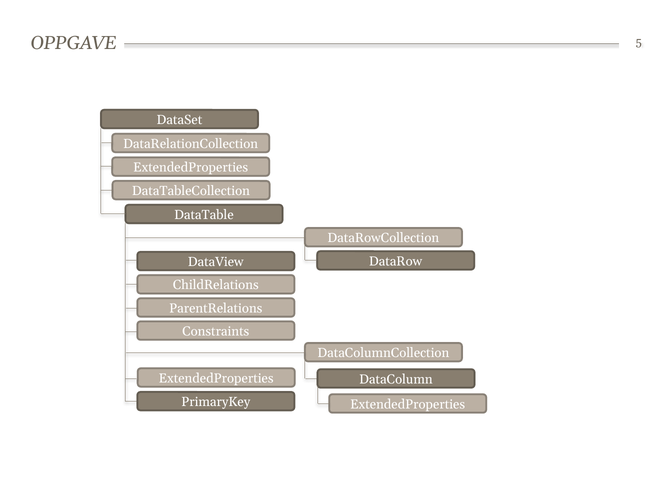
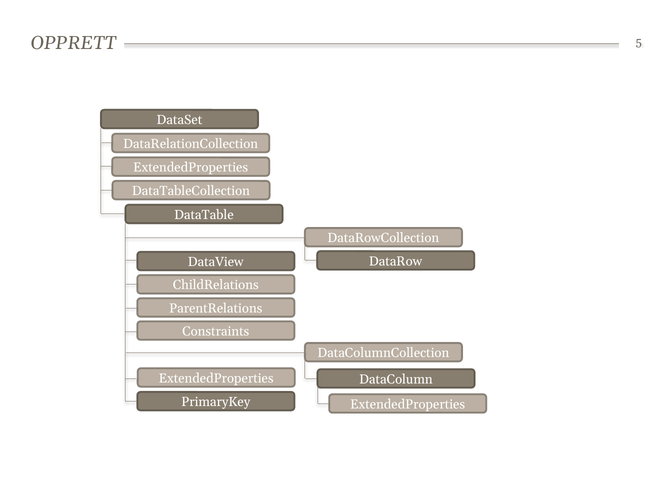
OPPGAVE: OPPGAVE -> OPPRETT (73, 43)
